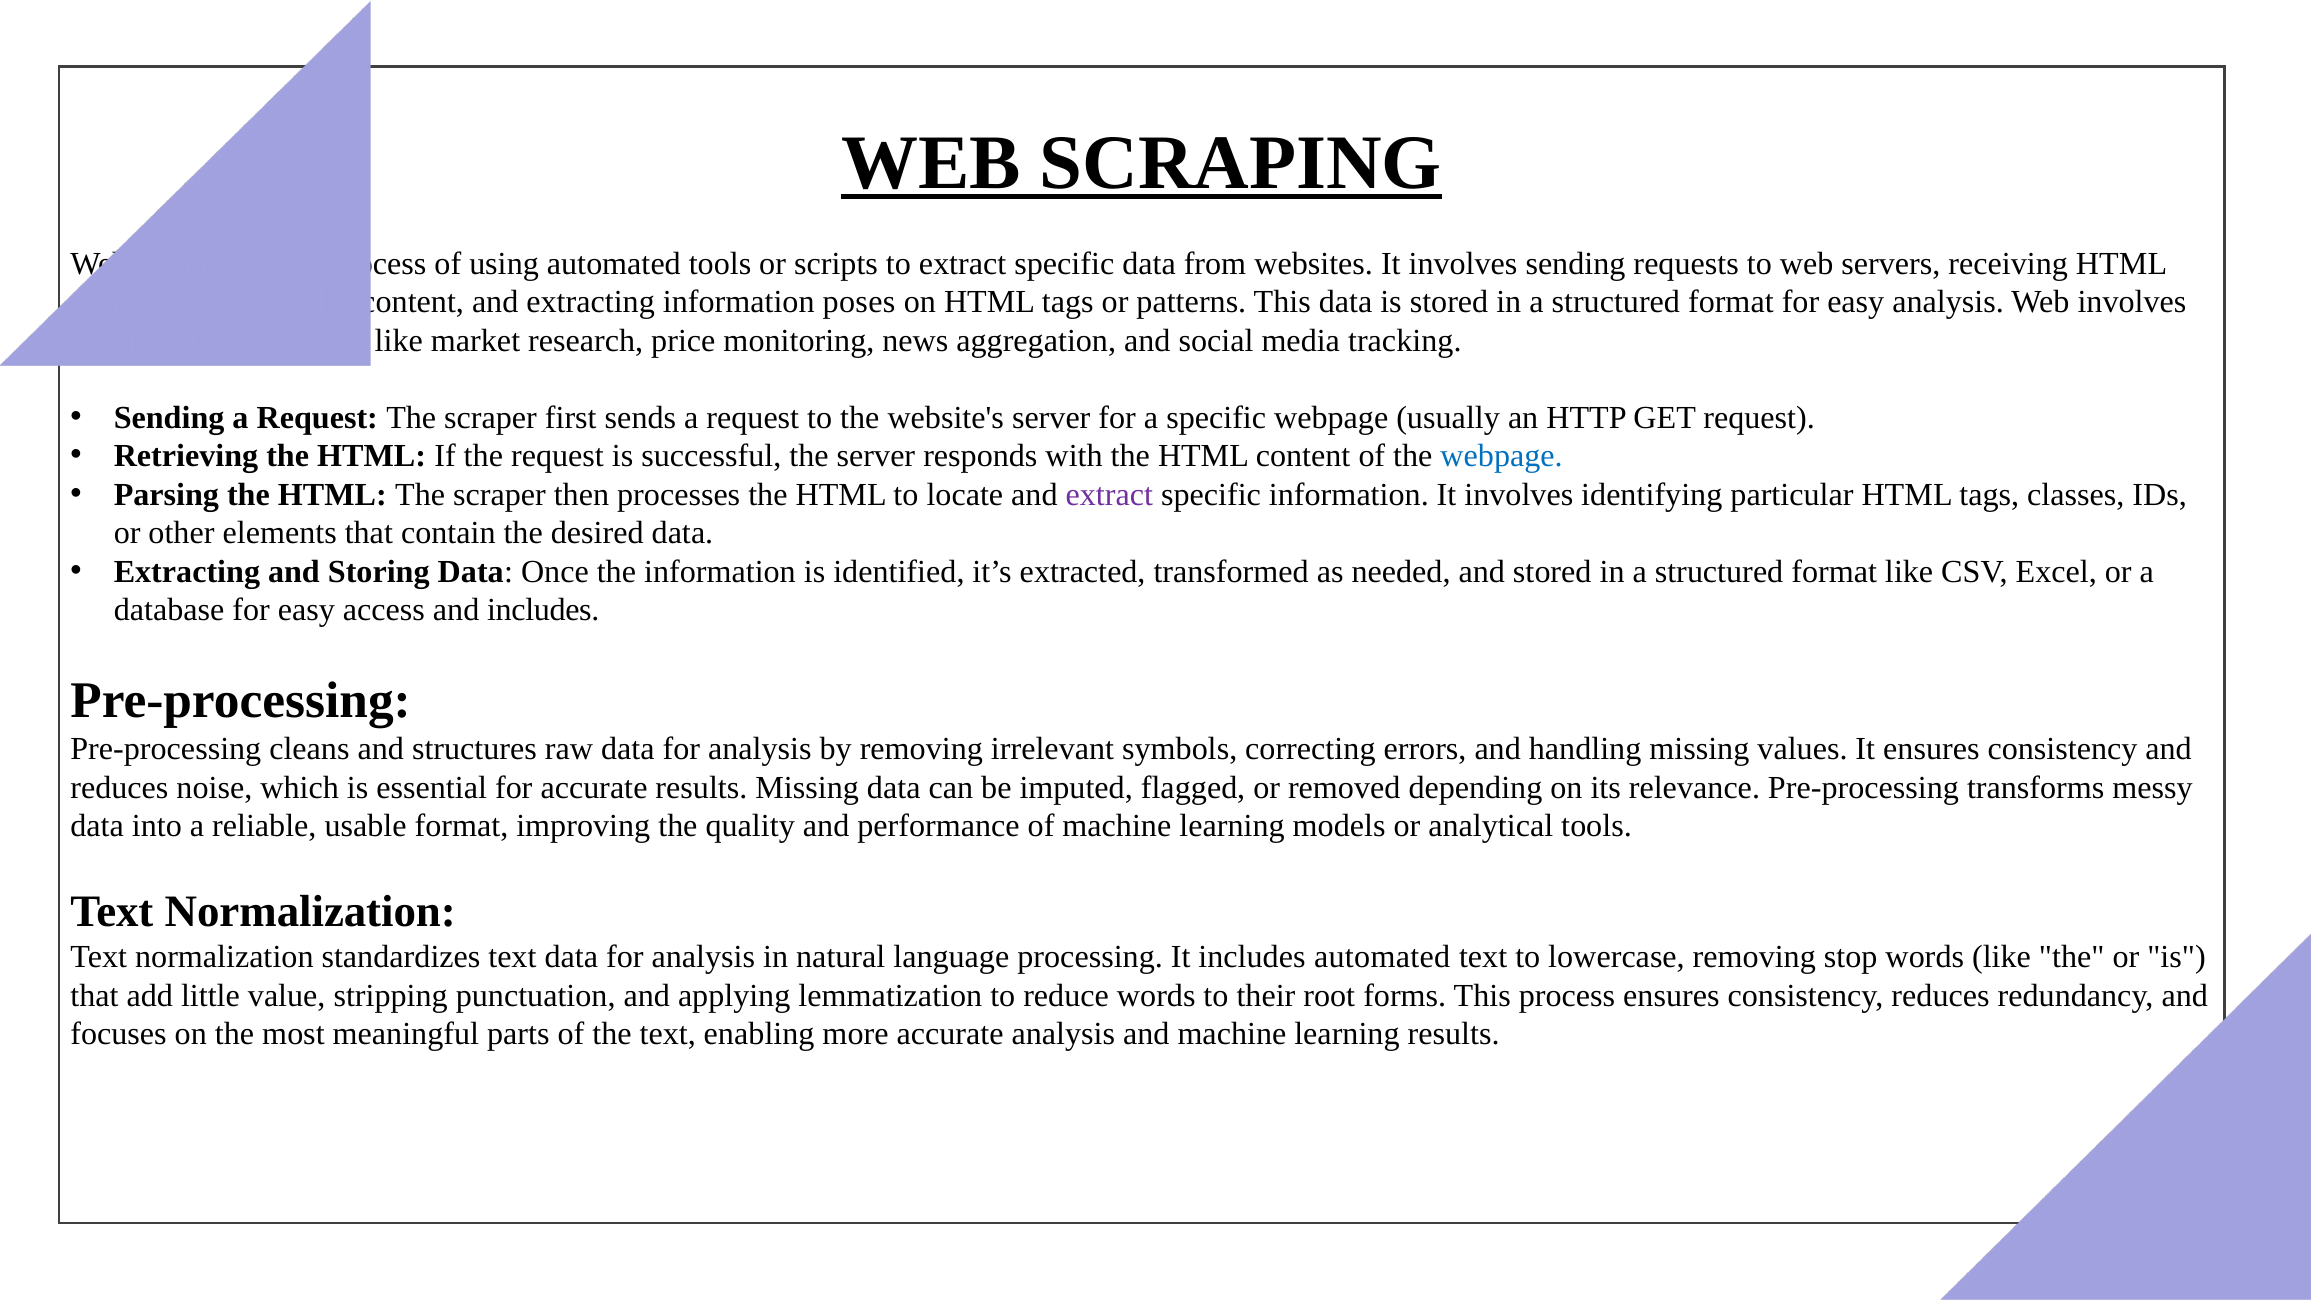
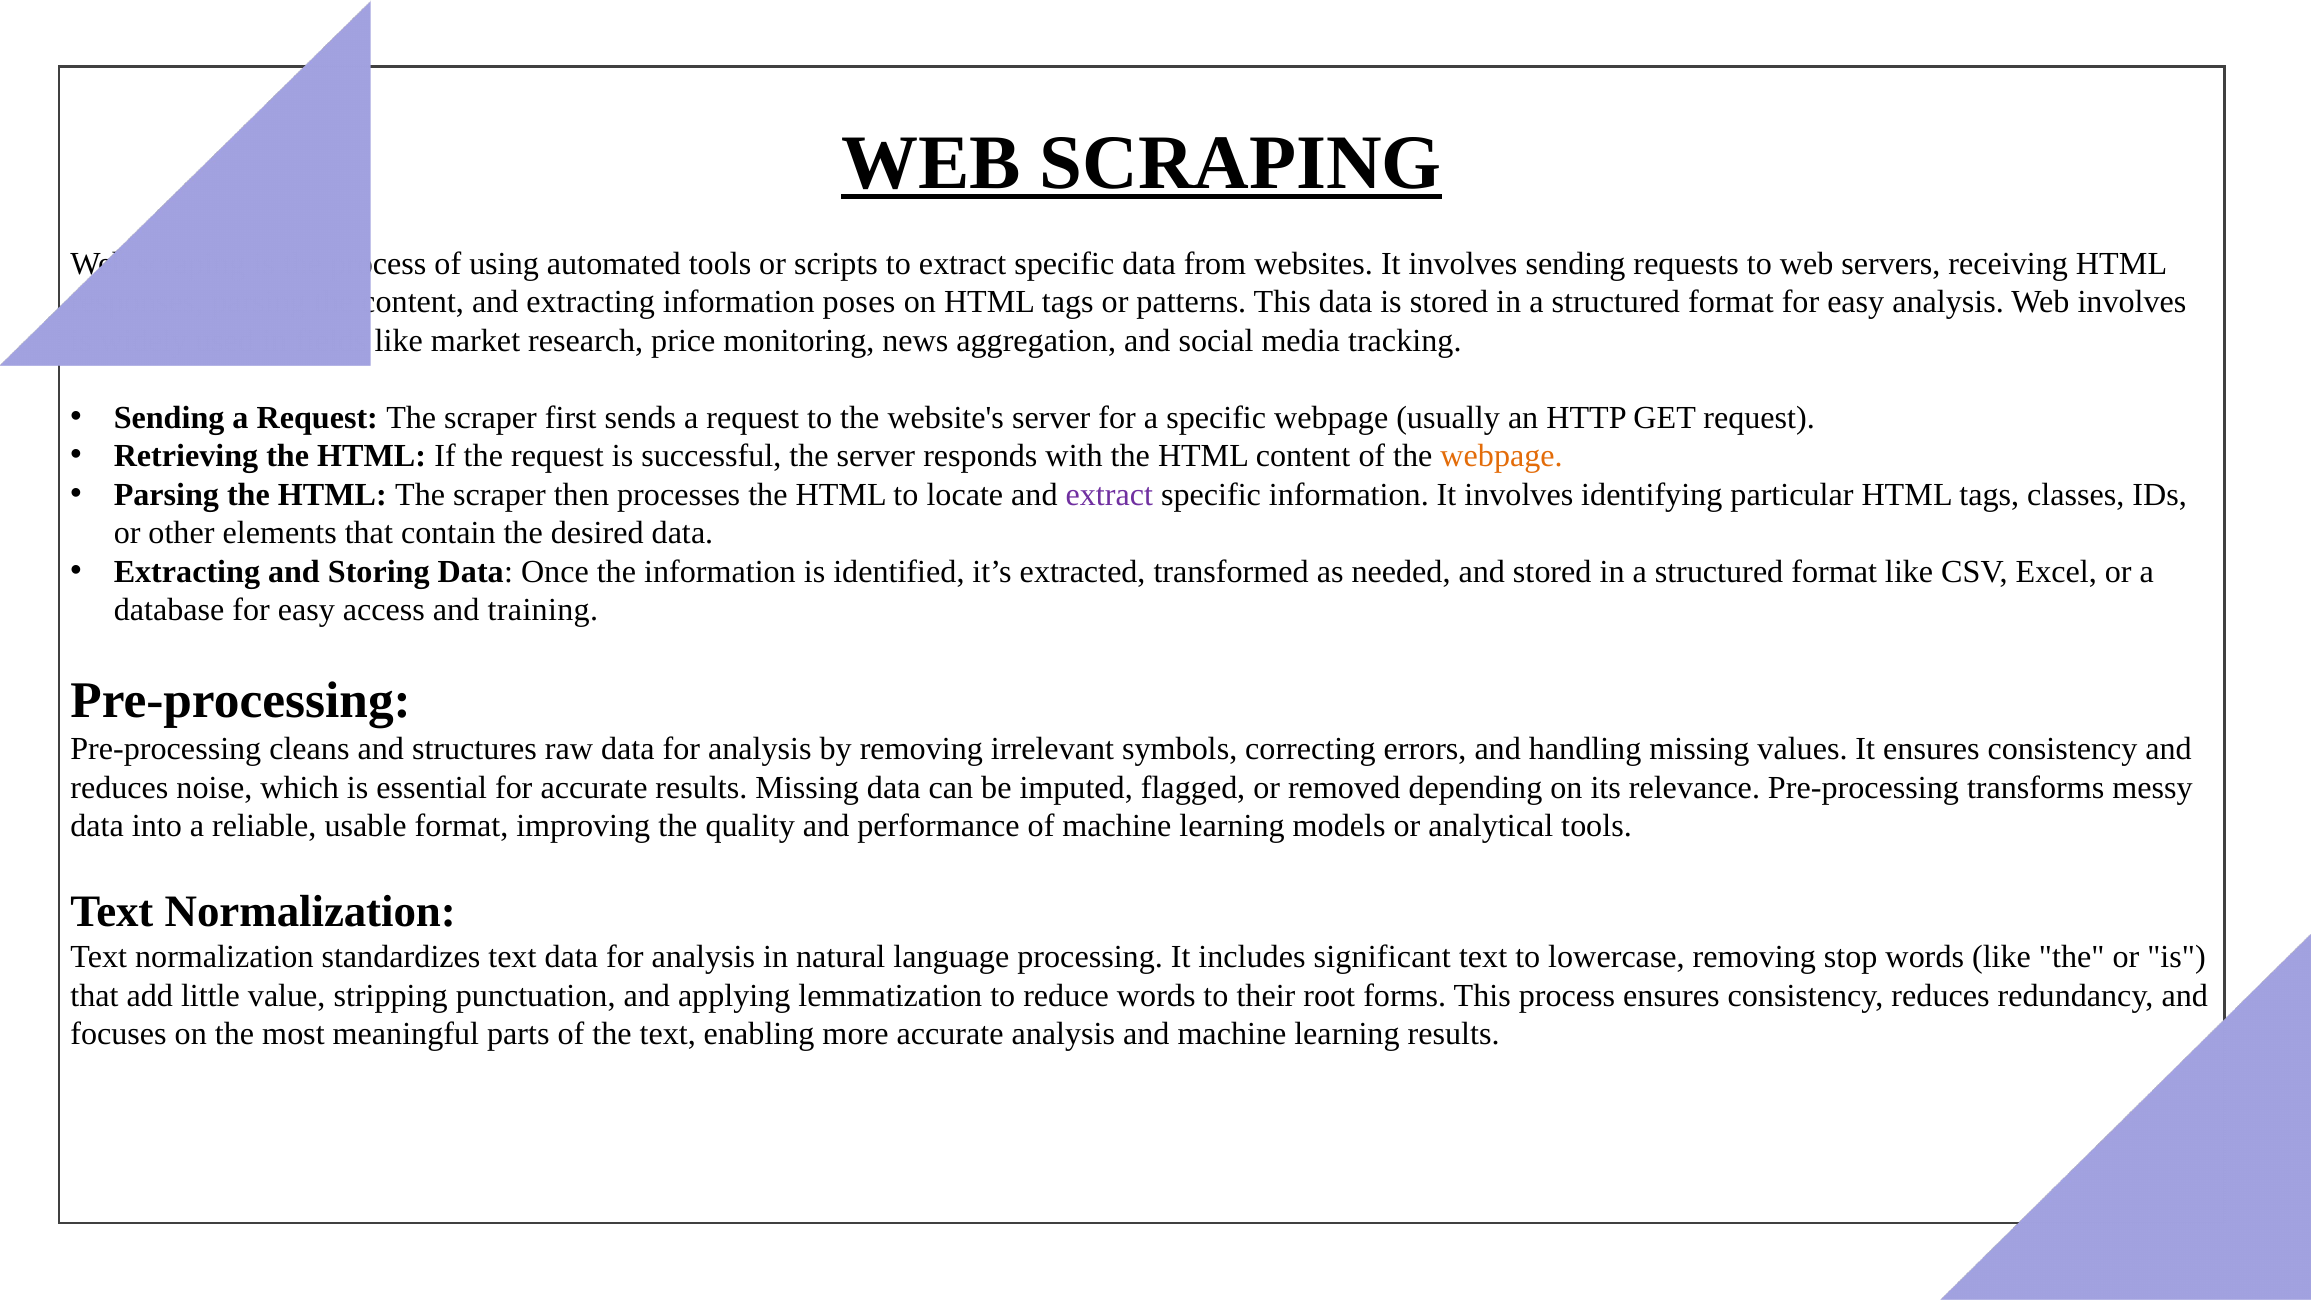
webpage colour: blue -> orange (1502, 456)
and includes: includes -> training (543, 610)
includes automated: automated -> significant (1382, 957)
